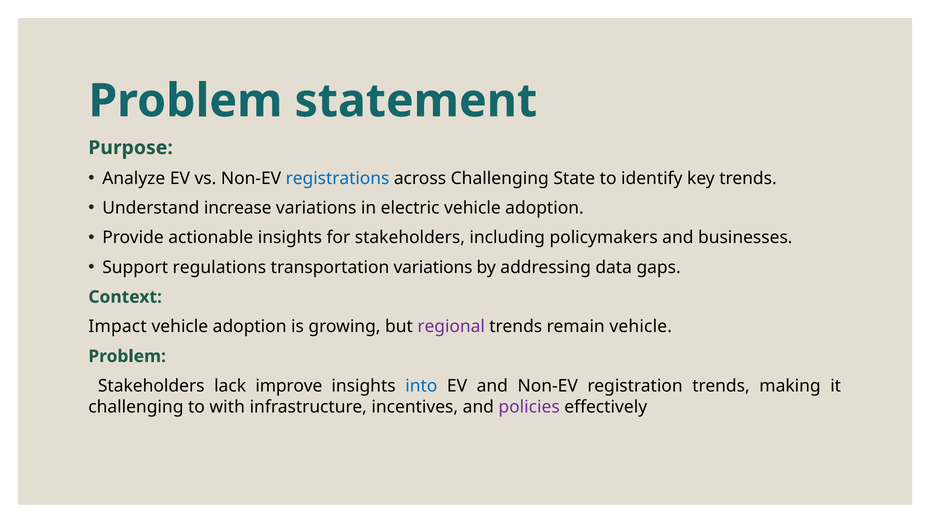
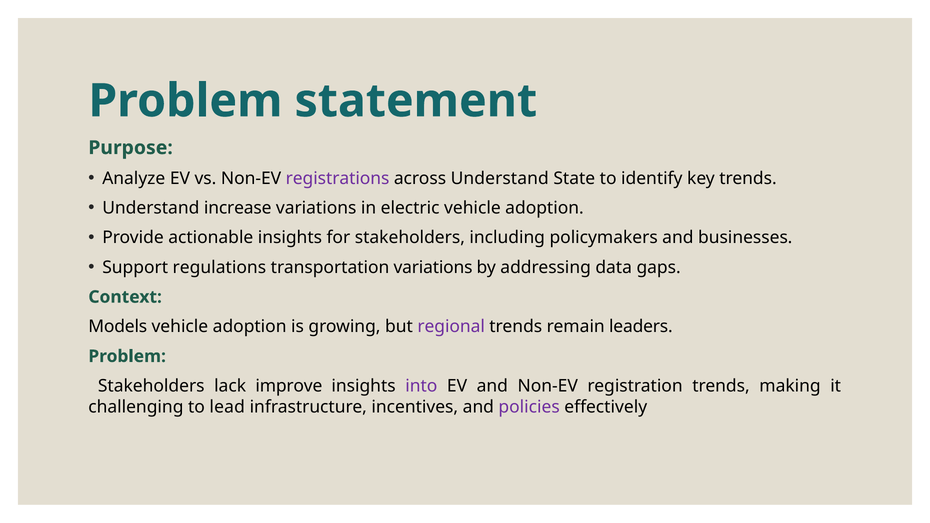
registrations colour: blue -> purple (338, 178)
across Challenging: Challenging -> Understand (500, 178)
Impact: Impact -> Models (118, 327)
remain vehicle: vehicle -> leaders (641, 327)
into colour: blue -> purple (421, 386)
with: with -> lead (227, 407)
